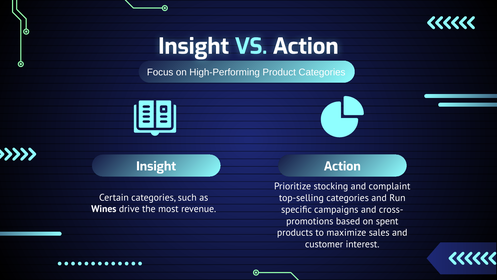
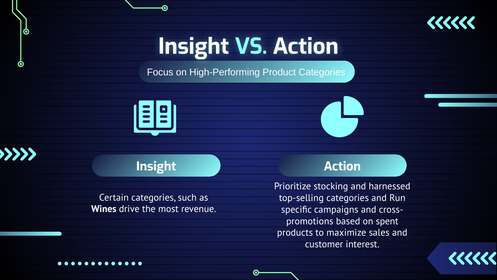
complaint: complaint -> harnessed (390, 186)
